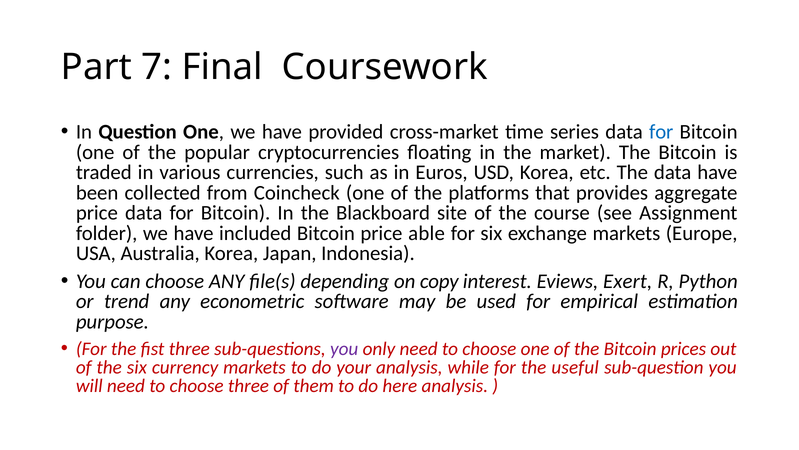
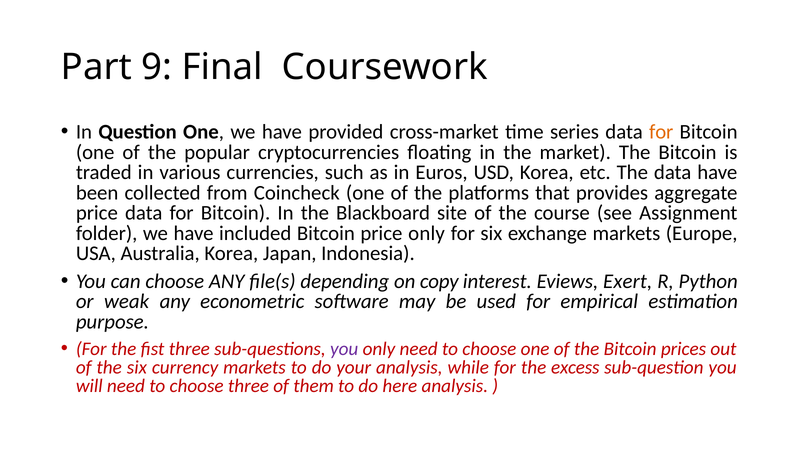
7: 7 -> 9 (157, 67)
for colour: blue -> orange (661, 132)
price able: able -> only (427, 233)
trend: trend -> weak (127, 301)
useful: useful -> excess (575, 367)
